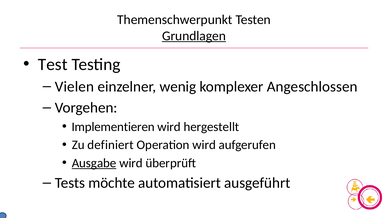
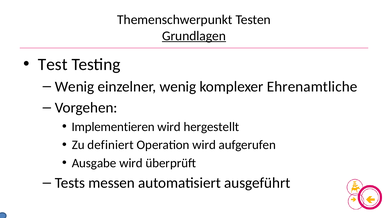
Vielen: Vielen -> Wenig (75, 87)
Angeschlossen: Angeschlossen -> Ehrenamtliche (312, 87)
Ausgabe underline: present -> none (94, 163)
möchte: möchte -> messen (112, 183)
